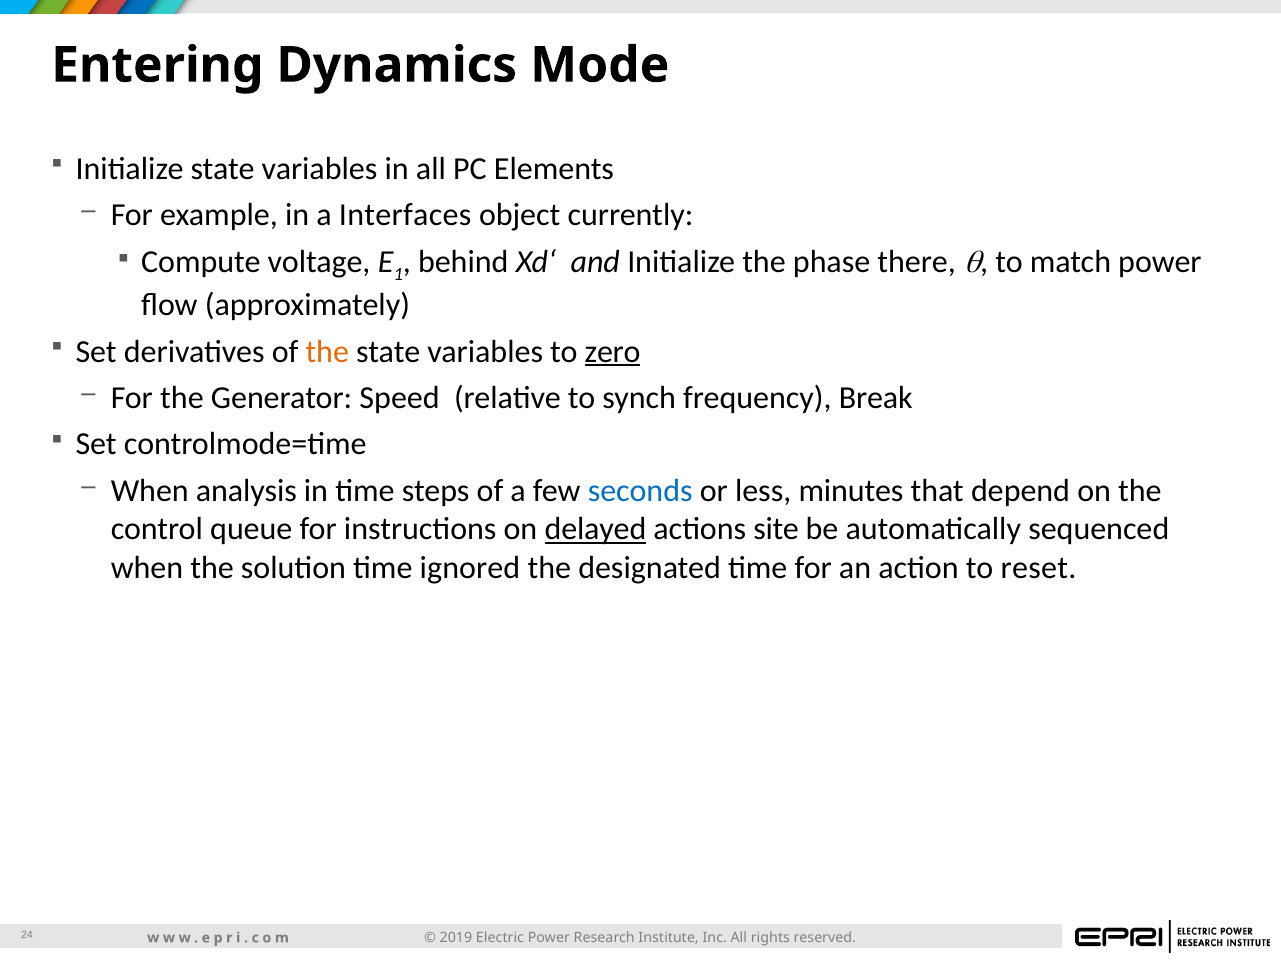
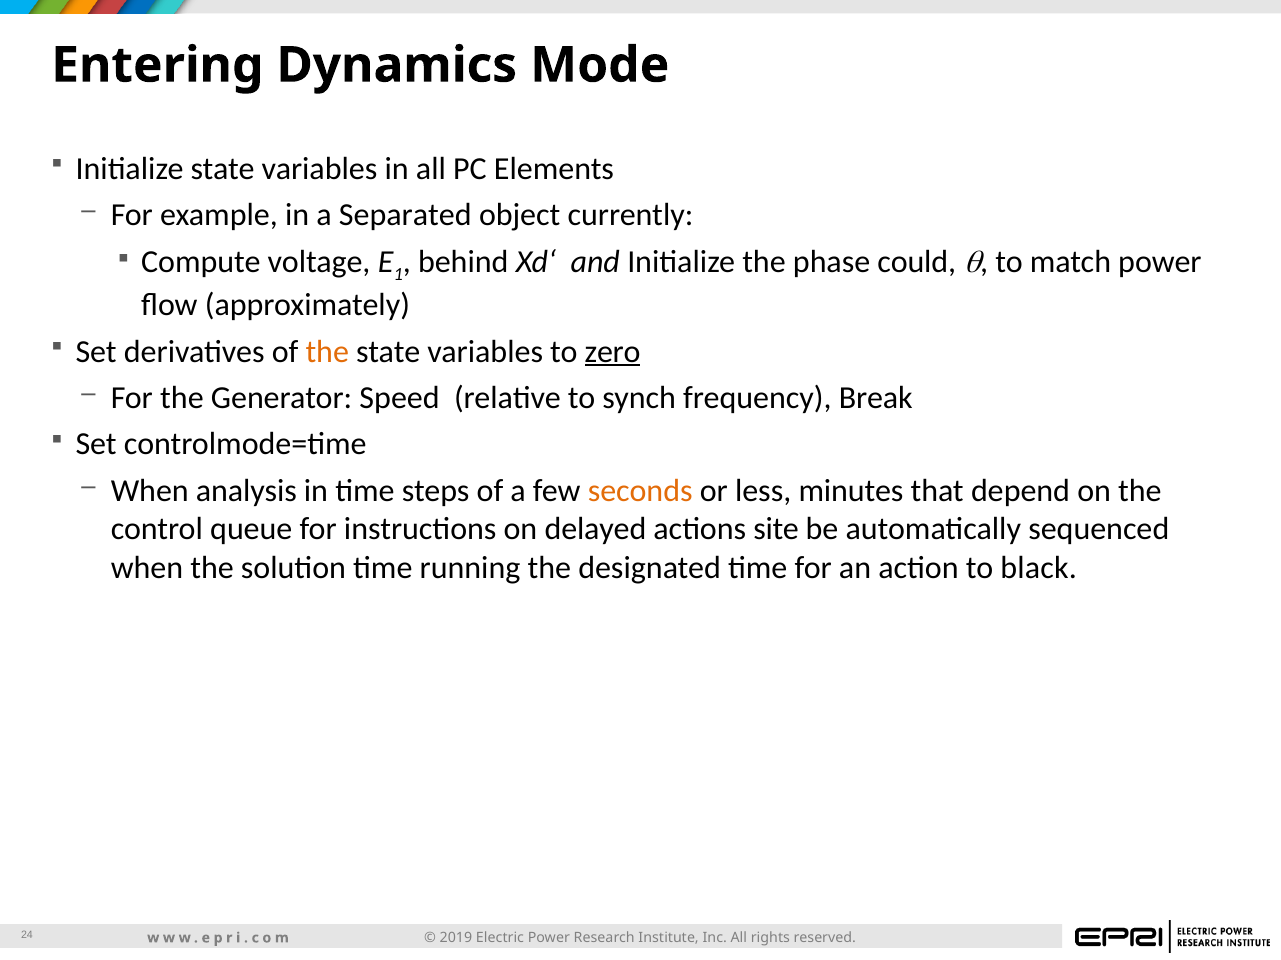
Interfaces: Interfaces -> Separated (405, 215)
there: there -> could (917, 262)
seconds colour: blue -> orange (640, 491)
delayed underline: present -> none (595, 530)
ignored: ignored -> running (470, 568)
reset: reset -> black (1039, 568)
